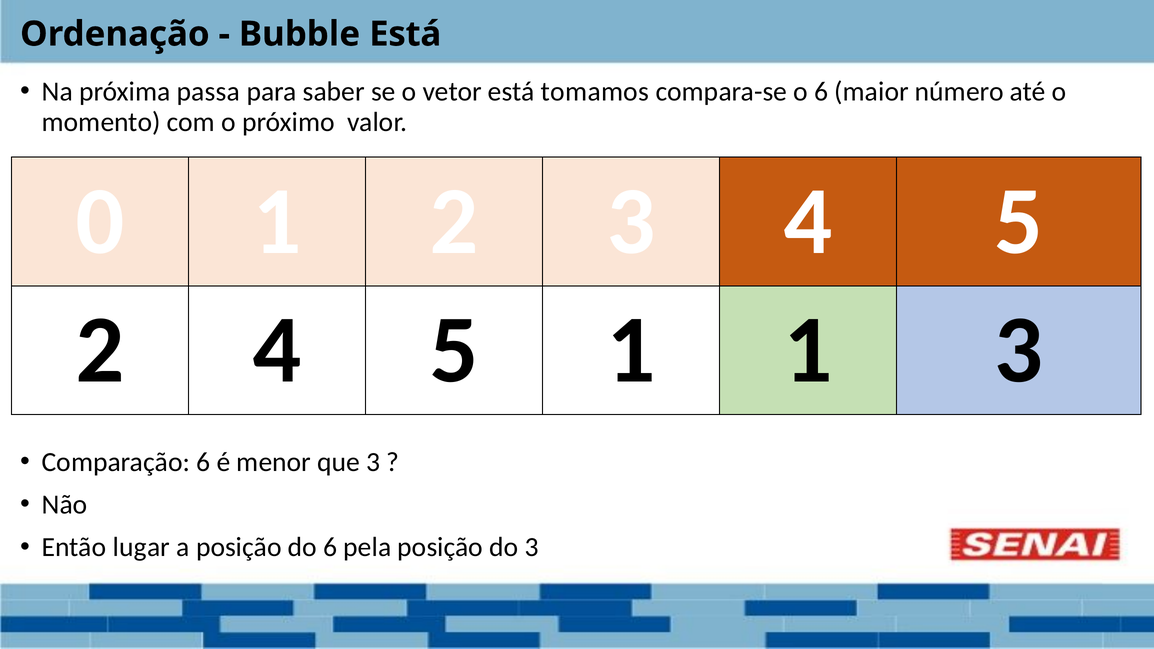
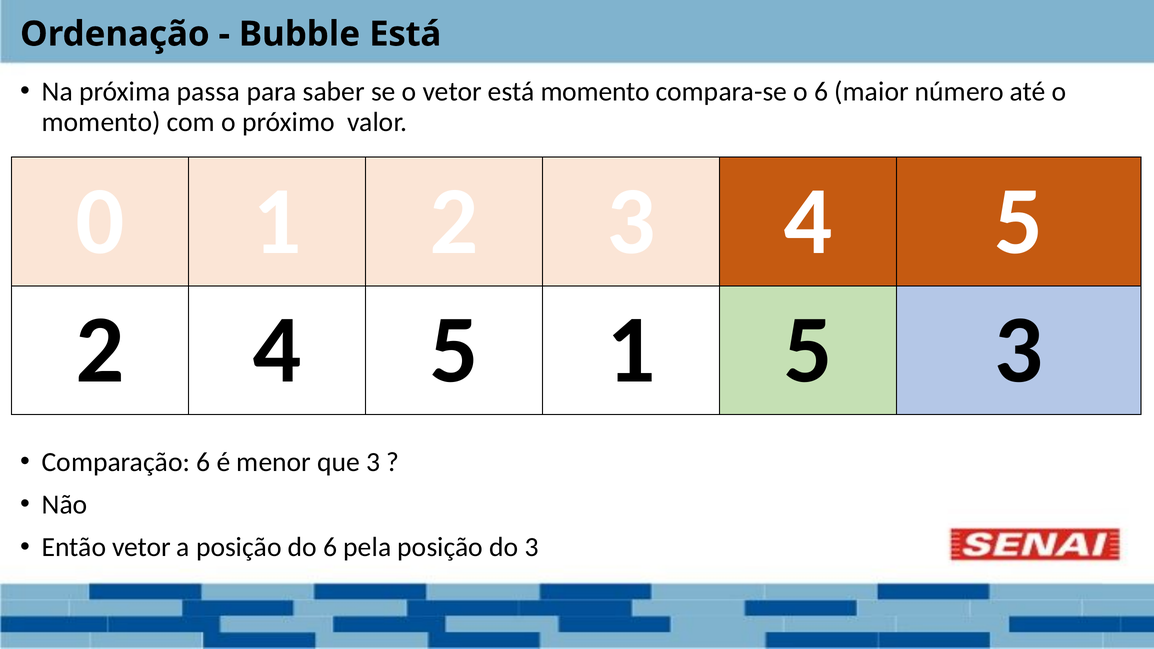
está tomamos: tomamos -> momento (595, 92)
1 1: 1 -> 5 (808, 350)
Então lugar: lugar -> vetor (142, 547)
